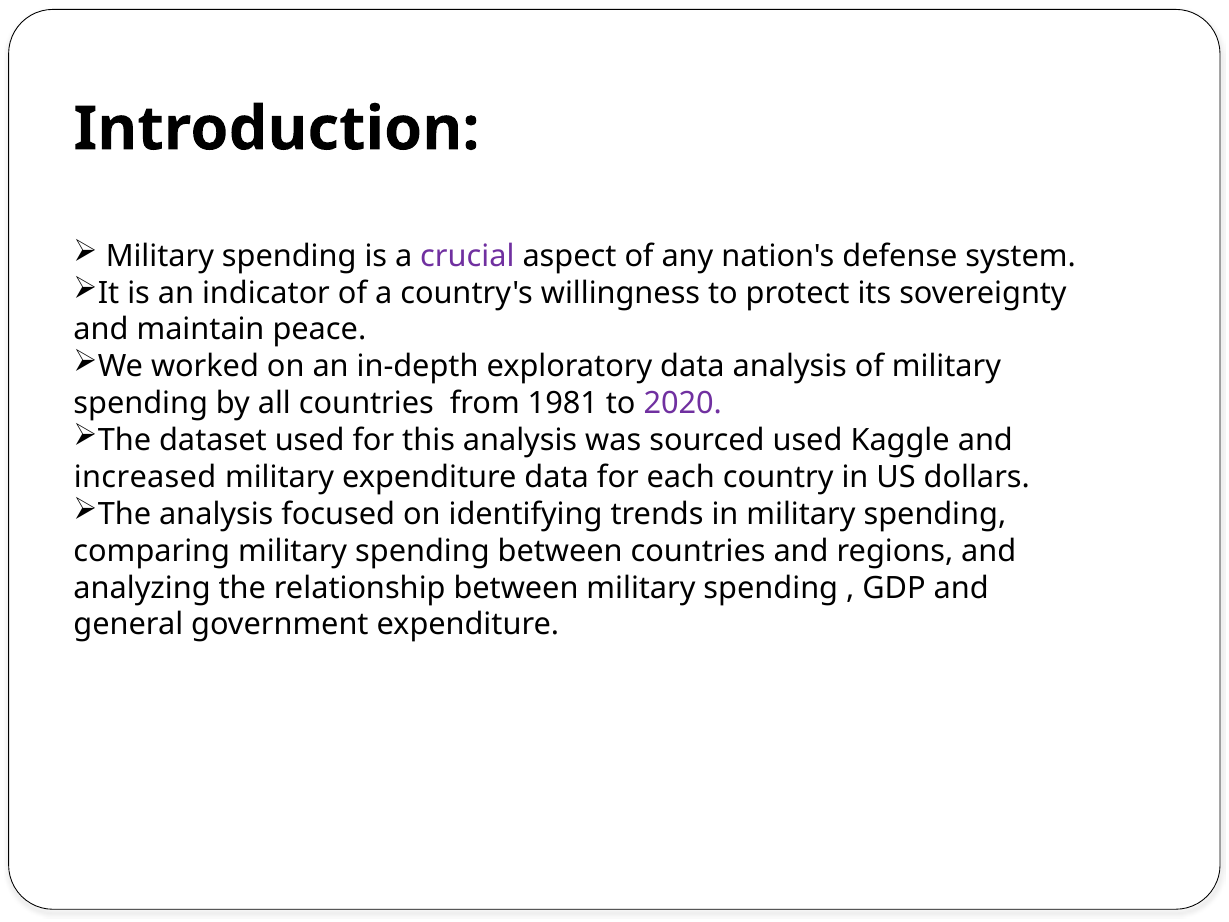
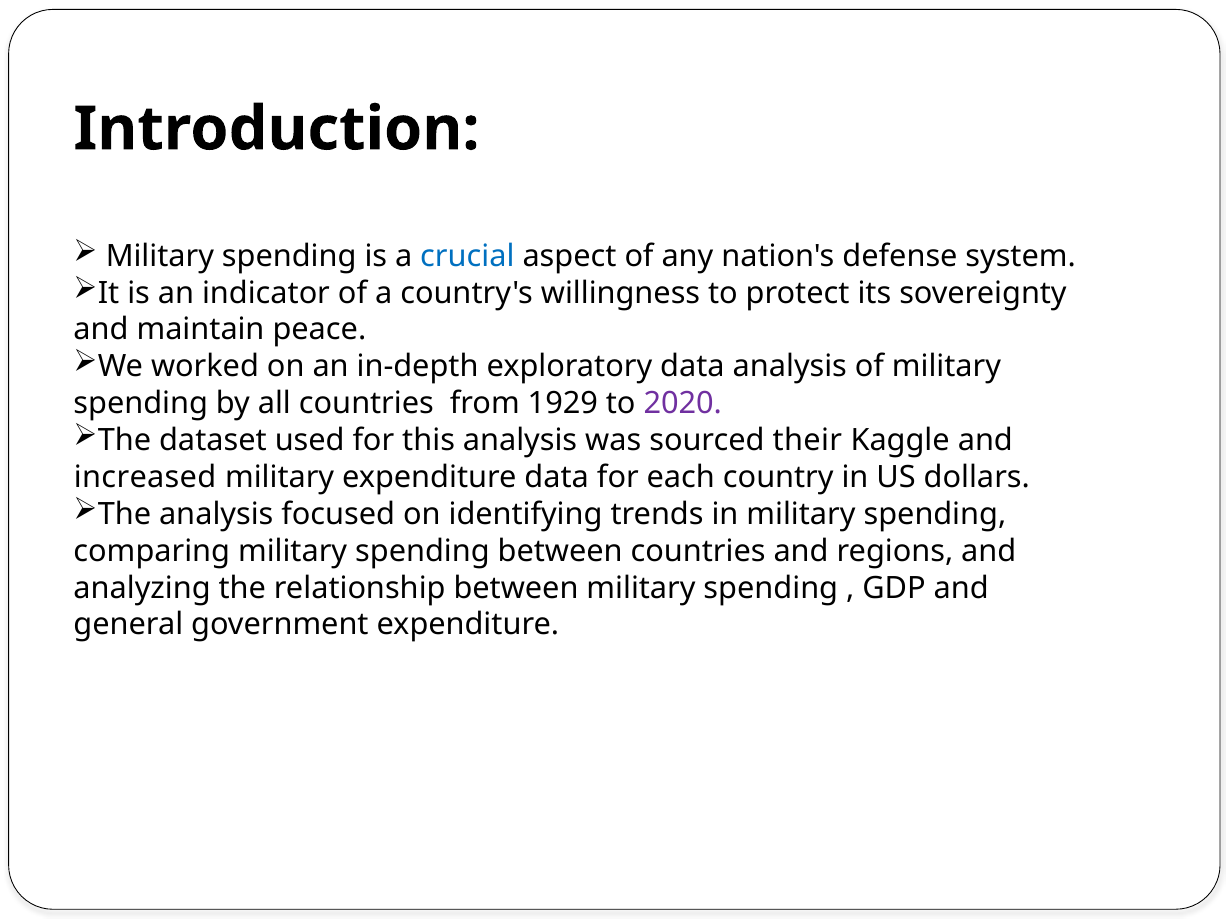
crucial colour: purple -> blue (467, 256)
1981: 1981 -> 1929 (563, 403)
sourced used: used -> their (807, 440)
